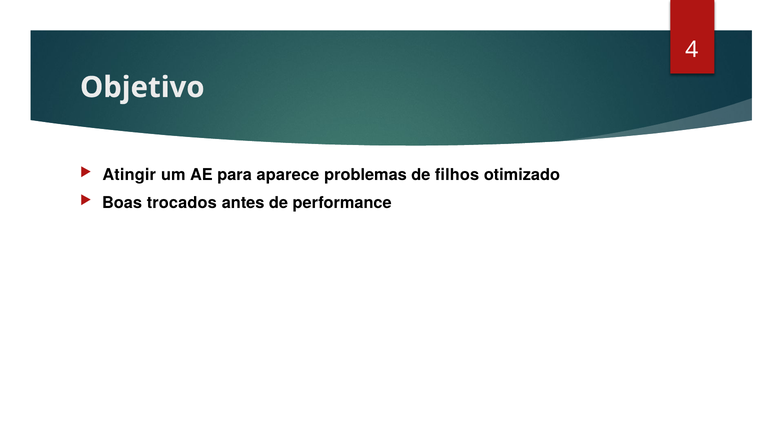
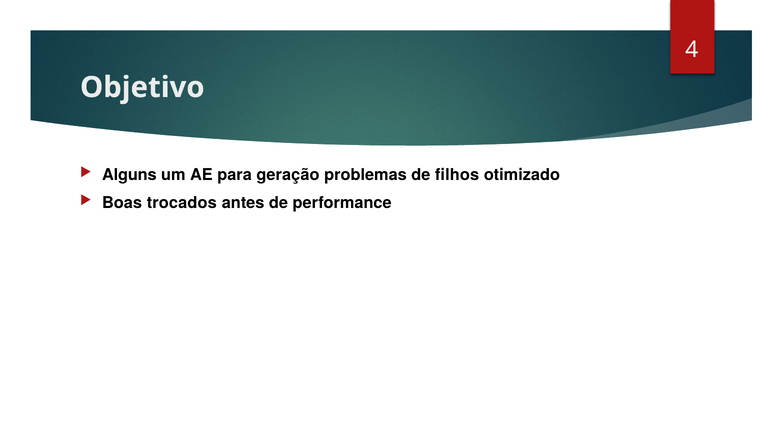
Atingir: Atingir -> Alguns (129, 175)
aparece: aparece -> geração (288, 175)
